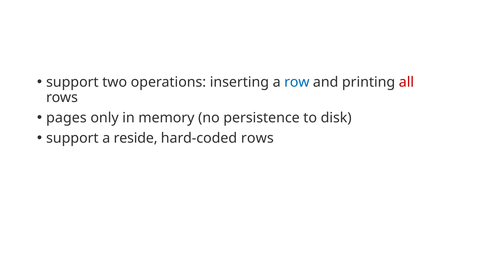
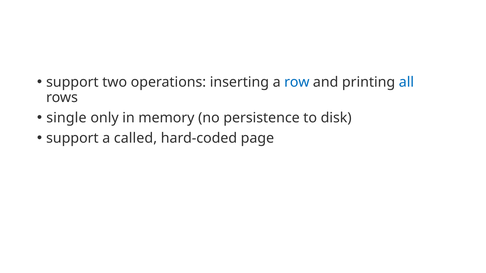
all colour: red -> blue (406, 82)
pages: pages -> single (66, 118)
reside: reside -> called (135, 138)
hard-coded rows: rows -> page (257, 138)
